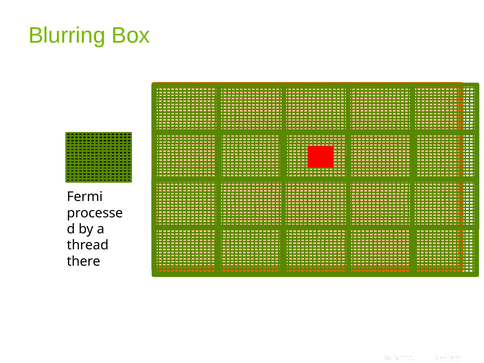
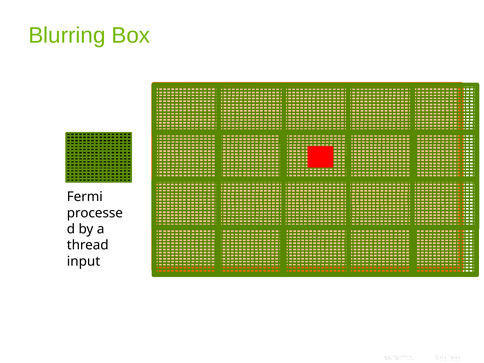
there: there -> input (84, 261)
